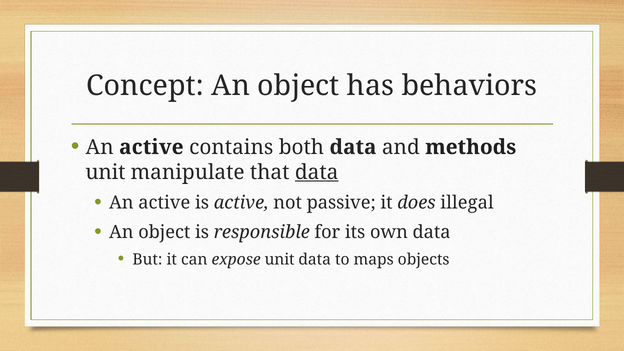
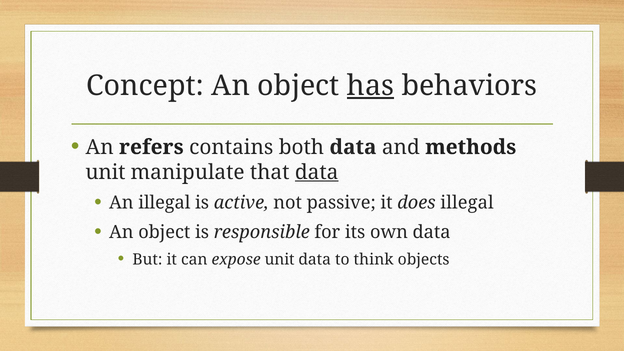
has underline: none -> present (371, 86)
active: active -> refers (151, 147)
active: active -> illegal (164, 203)
maps: maps -> think (374, 259)
